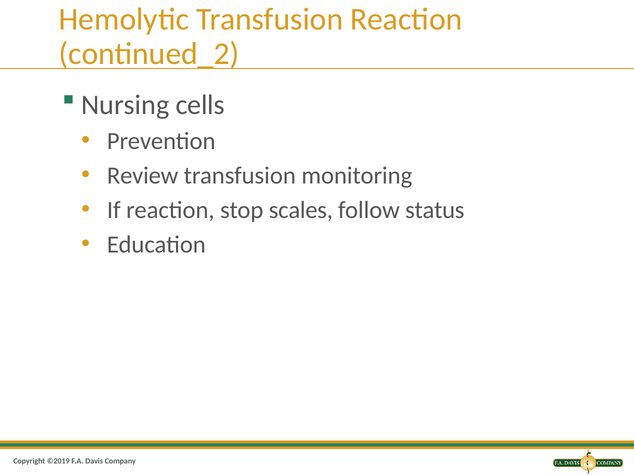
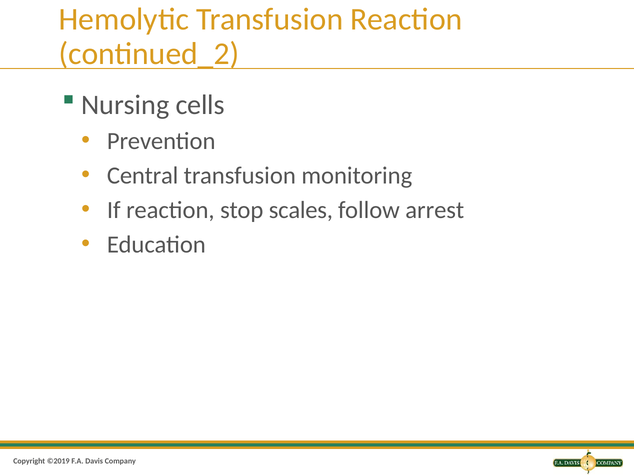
Review: Review -> Central (143, 176)
status: status -> arrest (435, 210)
